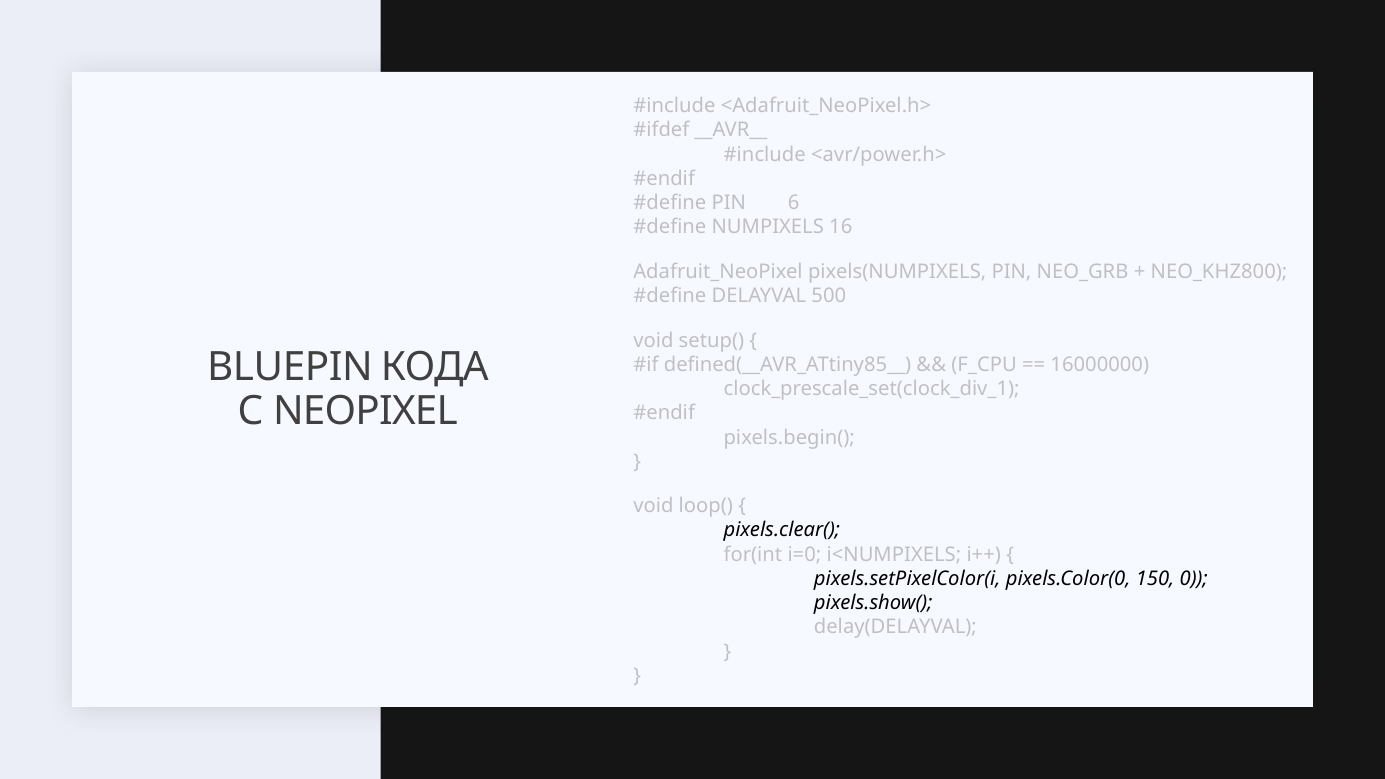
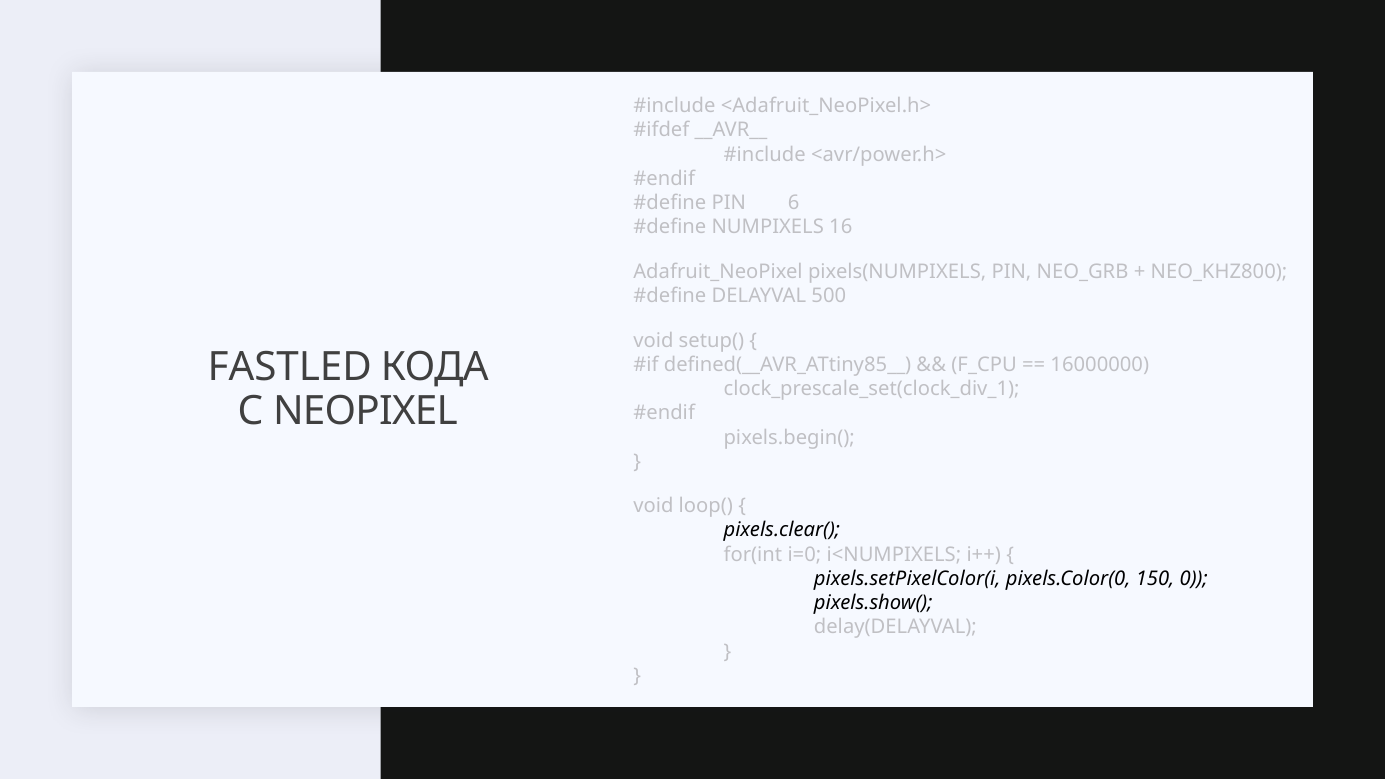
BLUEPIN: BLUEPIN -> FASTLED (290, 367)
